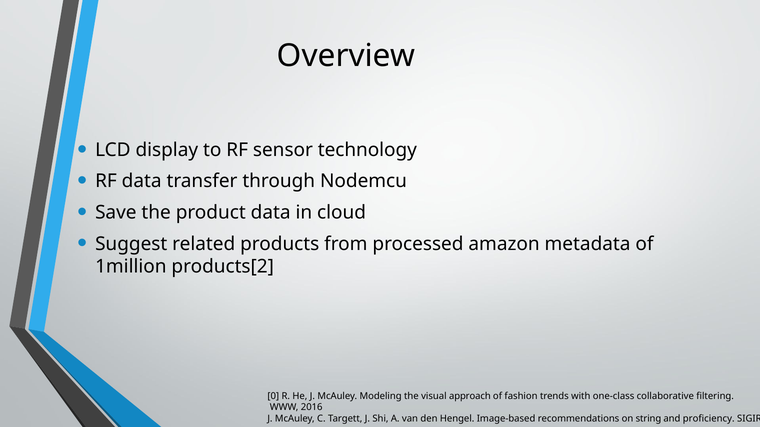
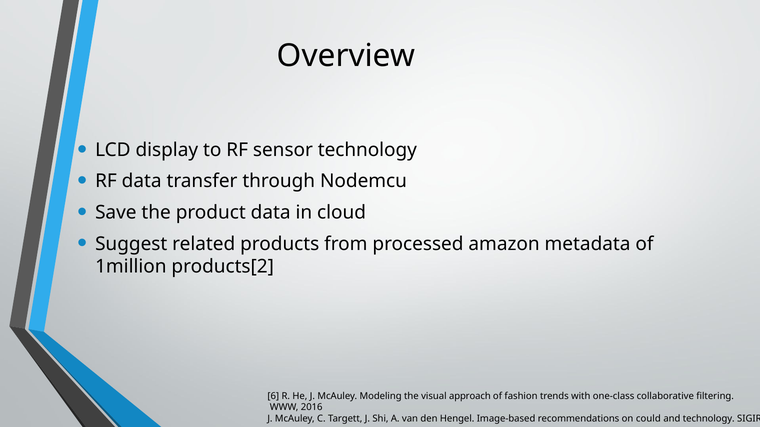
0: 0 -> 6 (273, 396)
string: string -> could (648, 419)
and proficiency: proficiency -> technology (709, 419)
